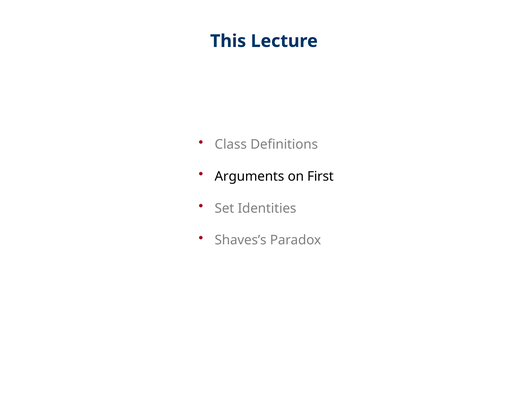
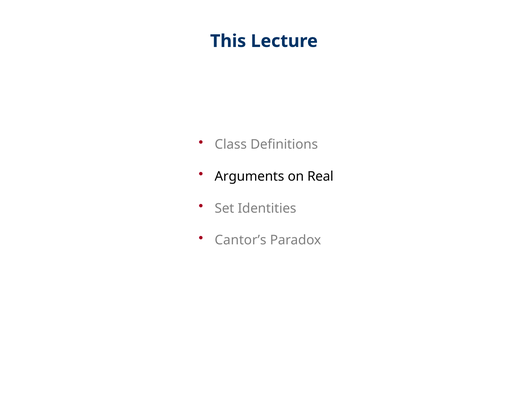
First: First -> Real (320, 176)
Shaves’s: Shaves’s -> Cantor’s (241, 240)
